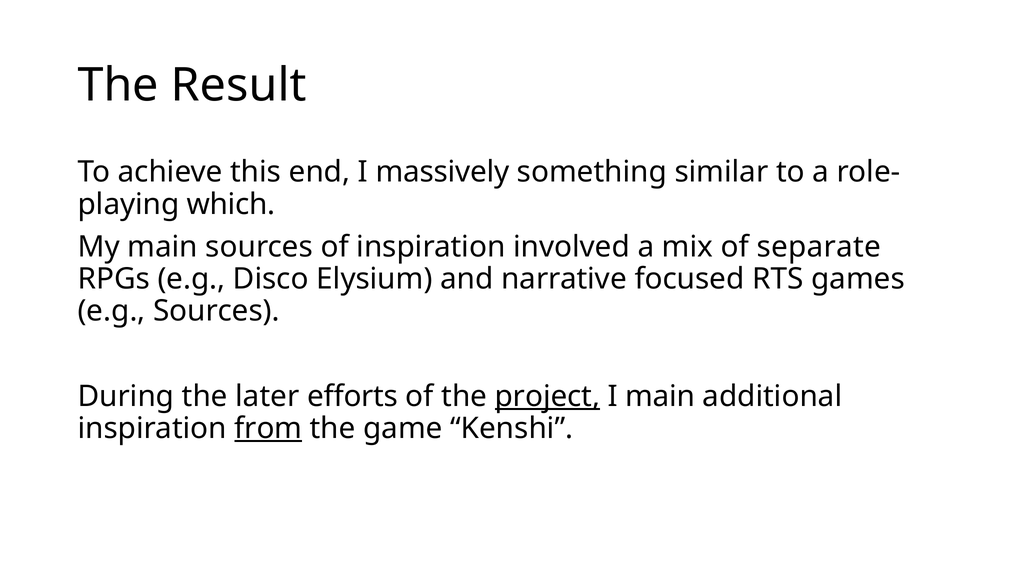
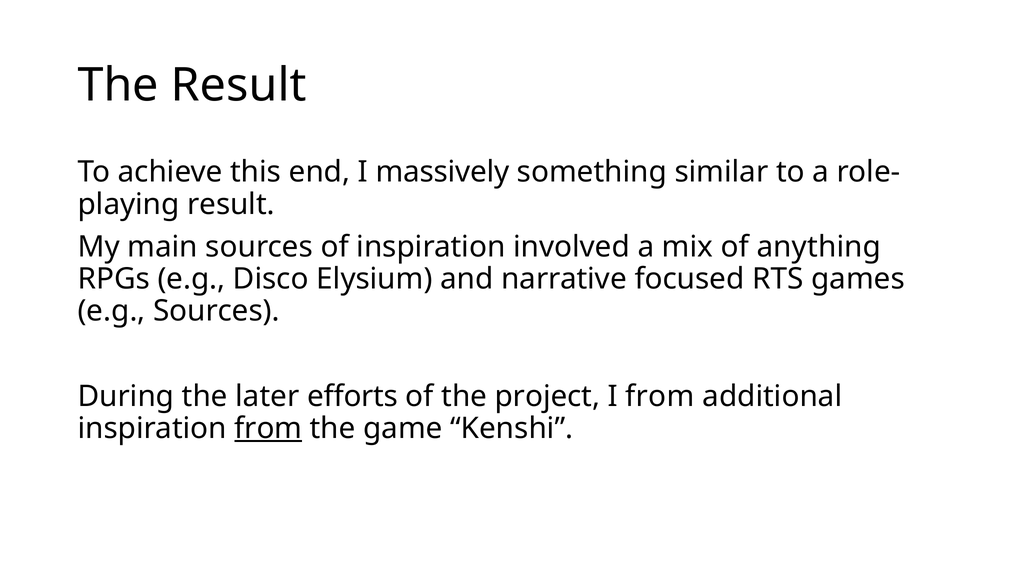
which: which -> result (231, 204)
separate: separate -> anything (819, 247)
project underline: present -> none (547, 396)
I main: main -> from (660, 396)
